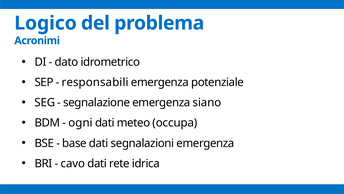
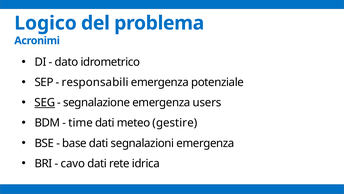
SEG underline: none -> present (45, 102)
siano: siano -> users (207, 102)
ogni: ogni -> time (81, 123)
occupa: occupa -> gestire (175, 123)
